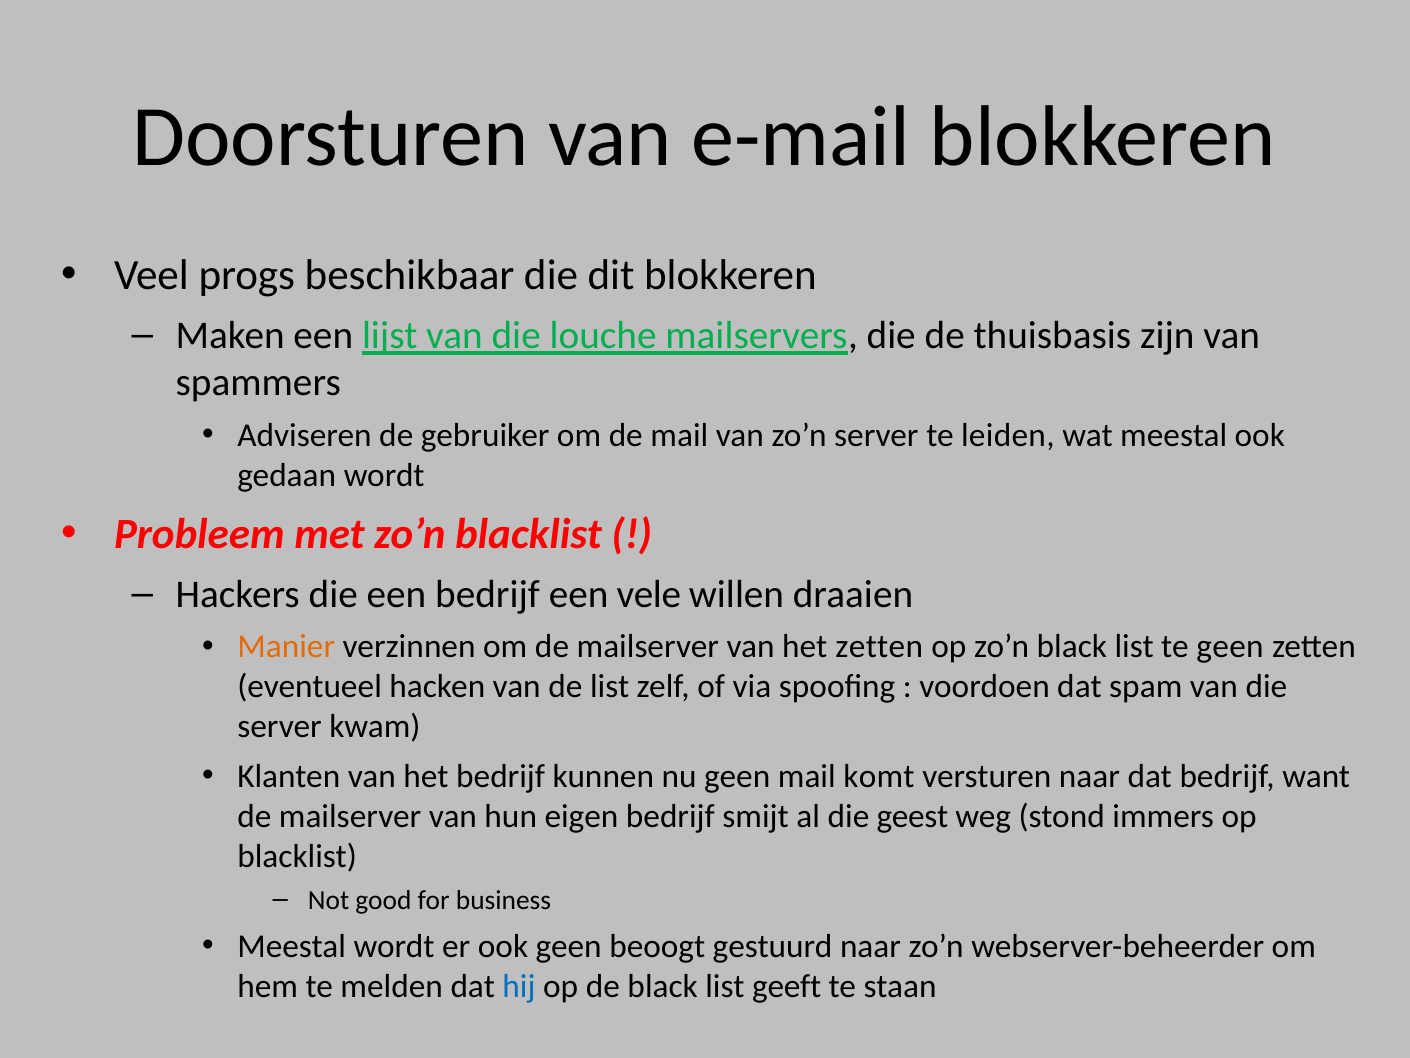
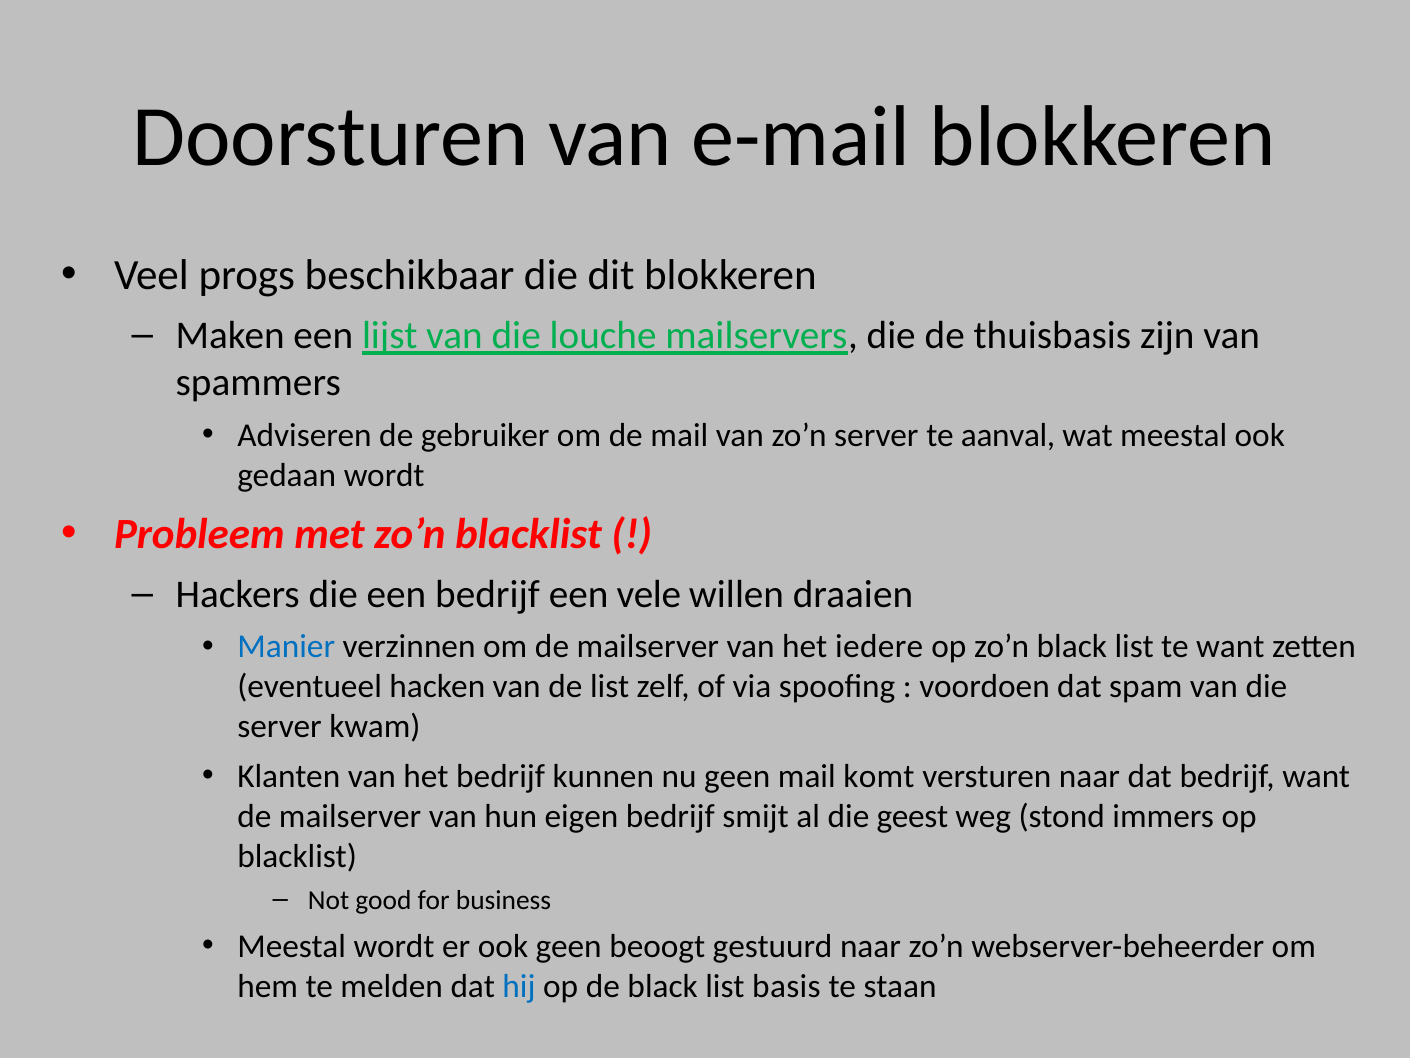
leiden: leiden -> aanval (1008, 435)
Manier colour: orange -> blue (286, 647)
het zetten: zetten -> iedere (879, 647)
te geen: geen -> want (1230, 647)
geeft: geeft -> basis (786, 986)
